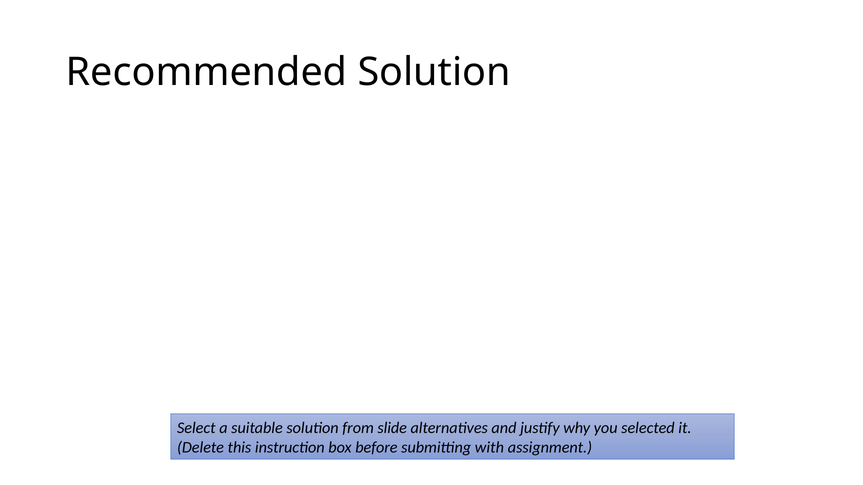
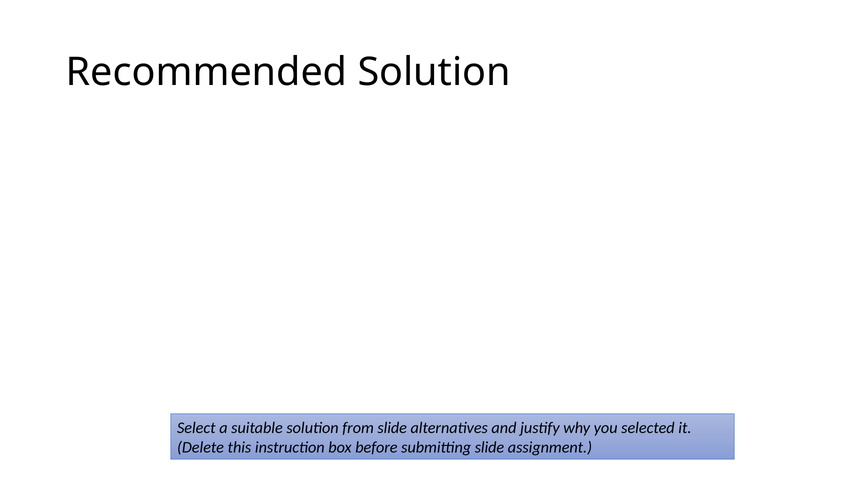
submitting with: with -> slide (489, 448)
